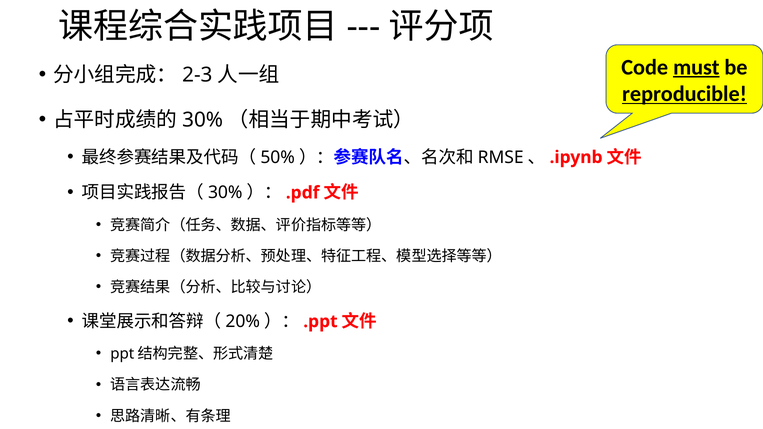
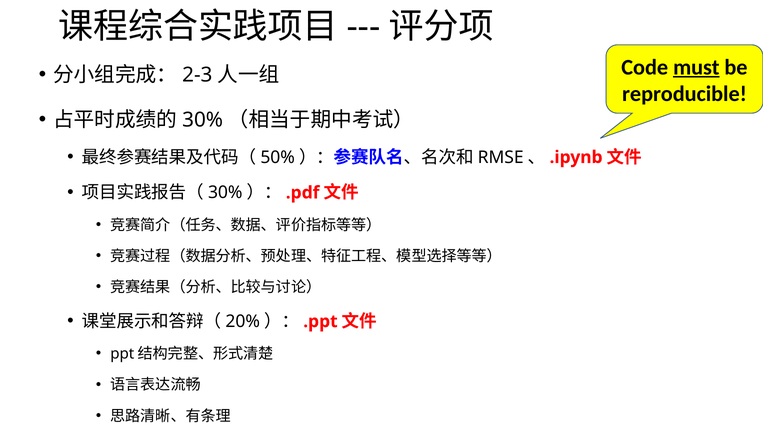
reproducible underline: present -> none (685, 94)
